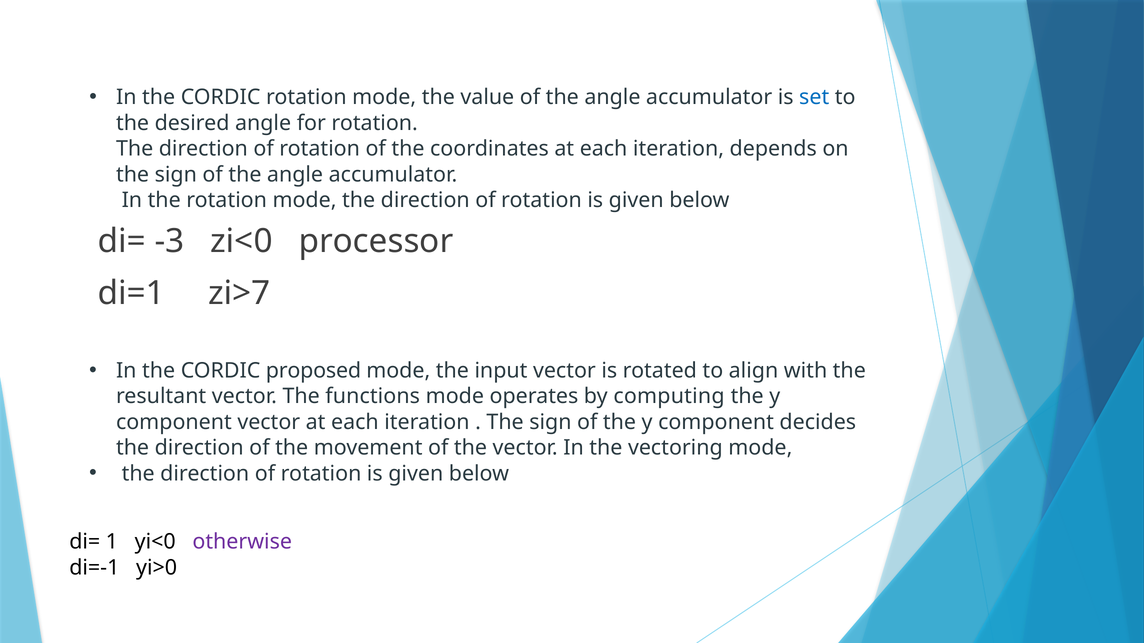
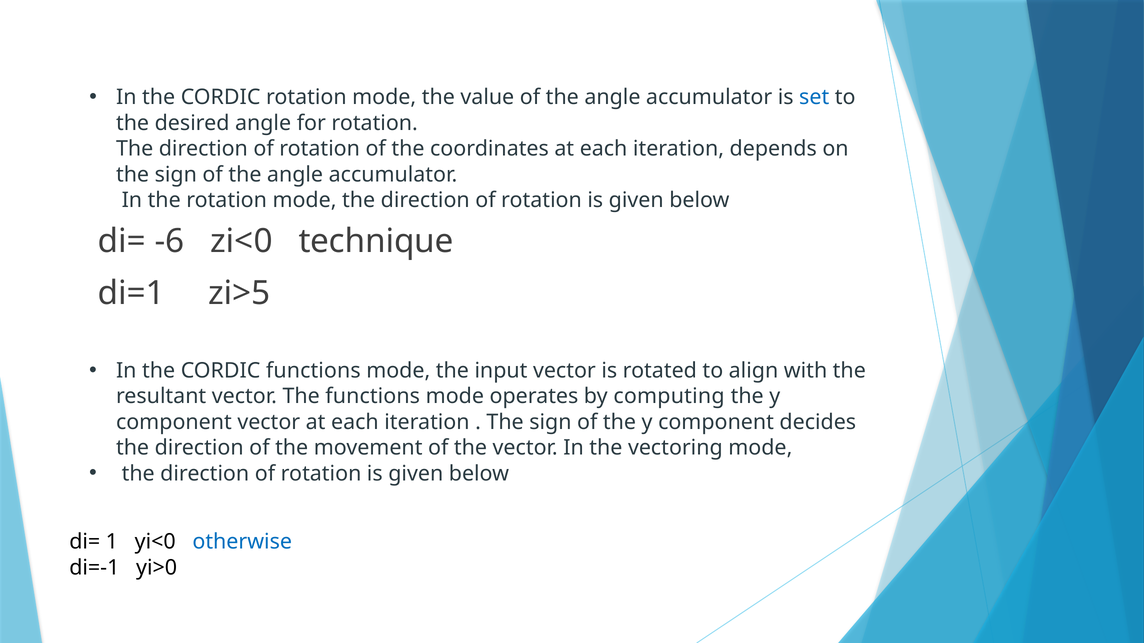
-3: -3 -> -6 (169, 242)
processor: processor -> technique (376, 242)
zi>7: zi>7 -> zi>5 (239, 294)
CORDIC proposed: proposed -> functions (313, 371)
otherwise colour: purple -> blue (242, 542)
